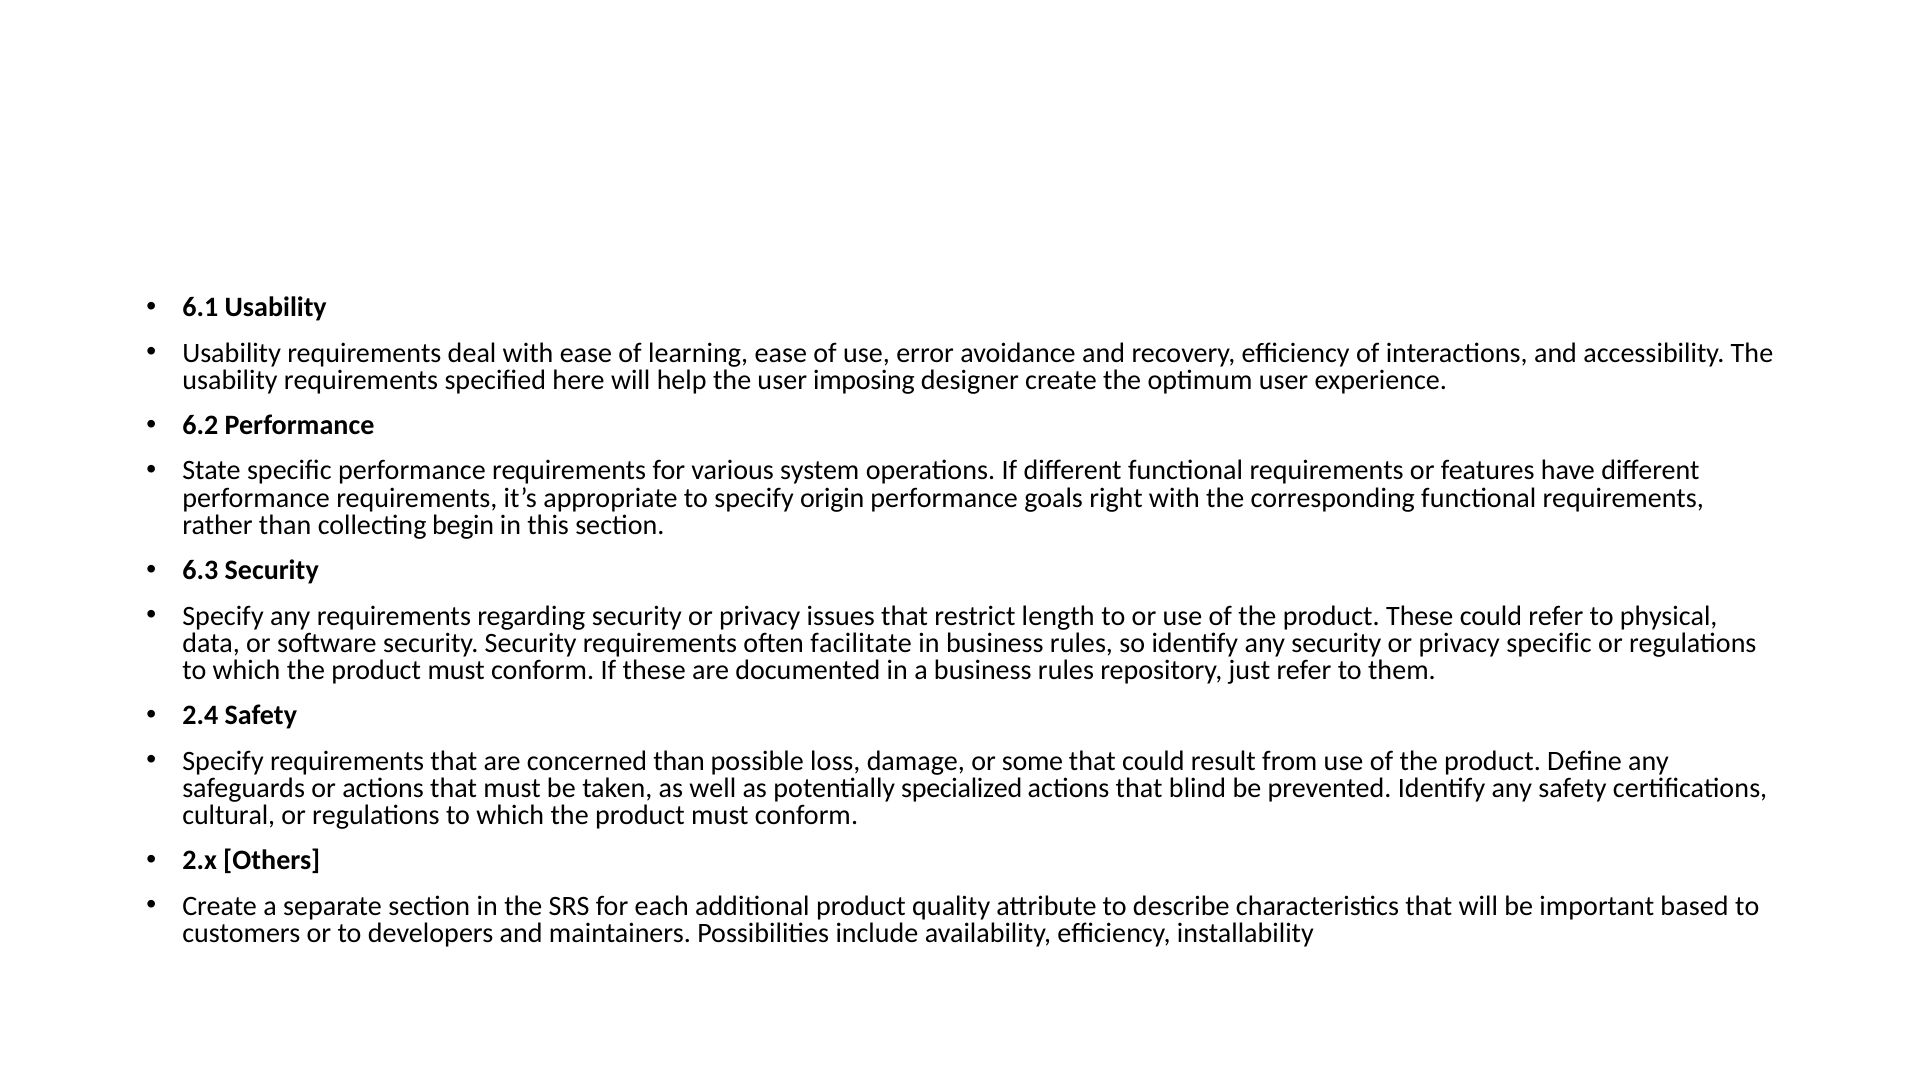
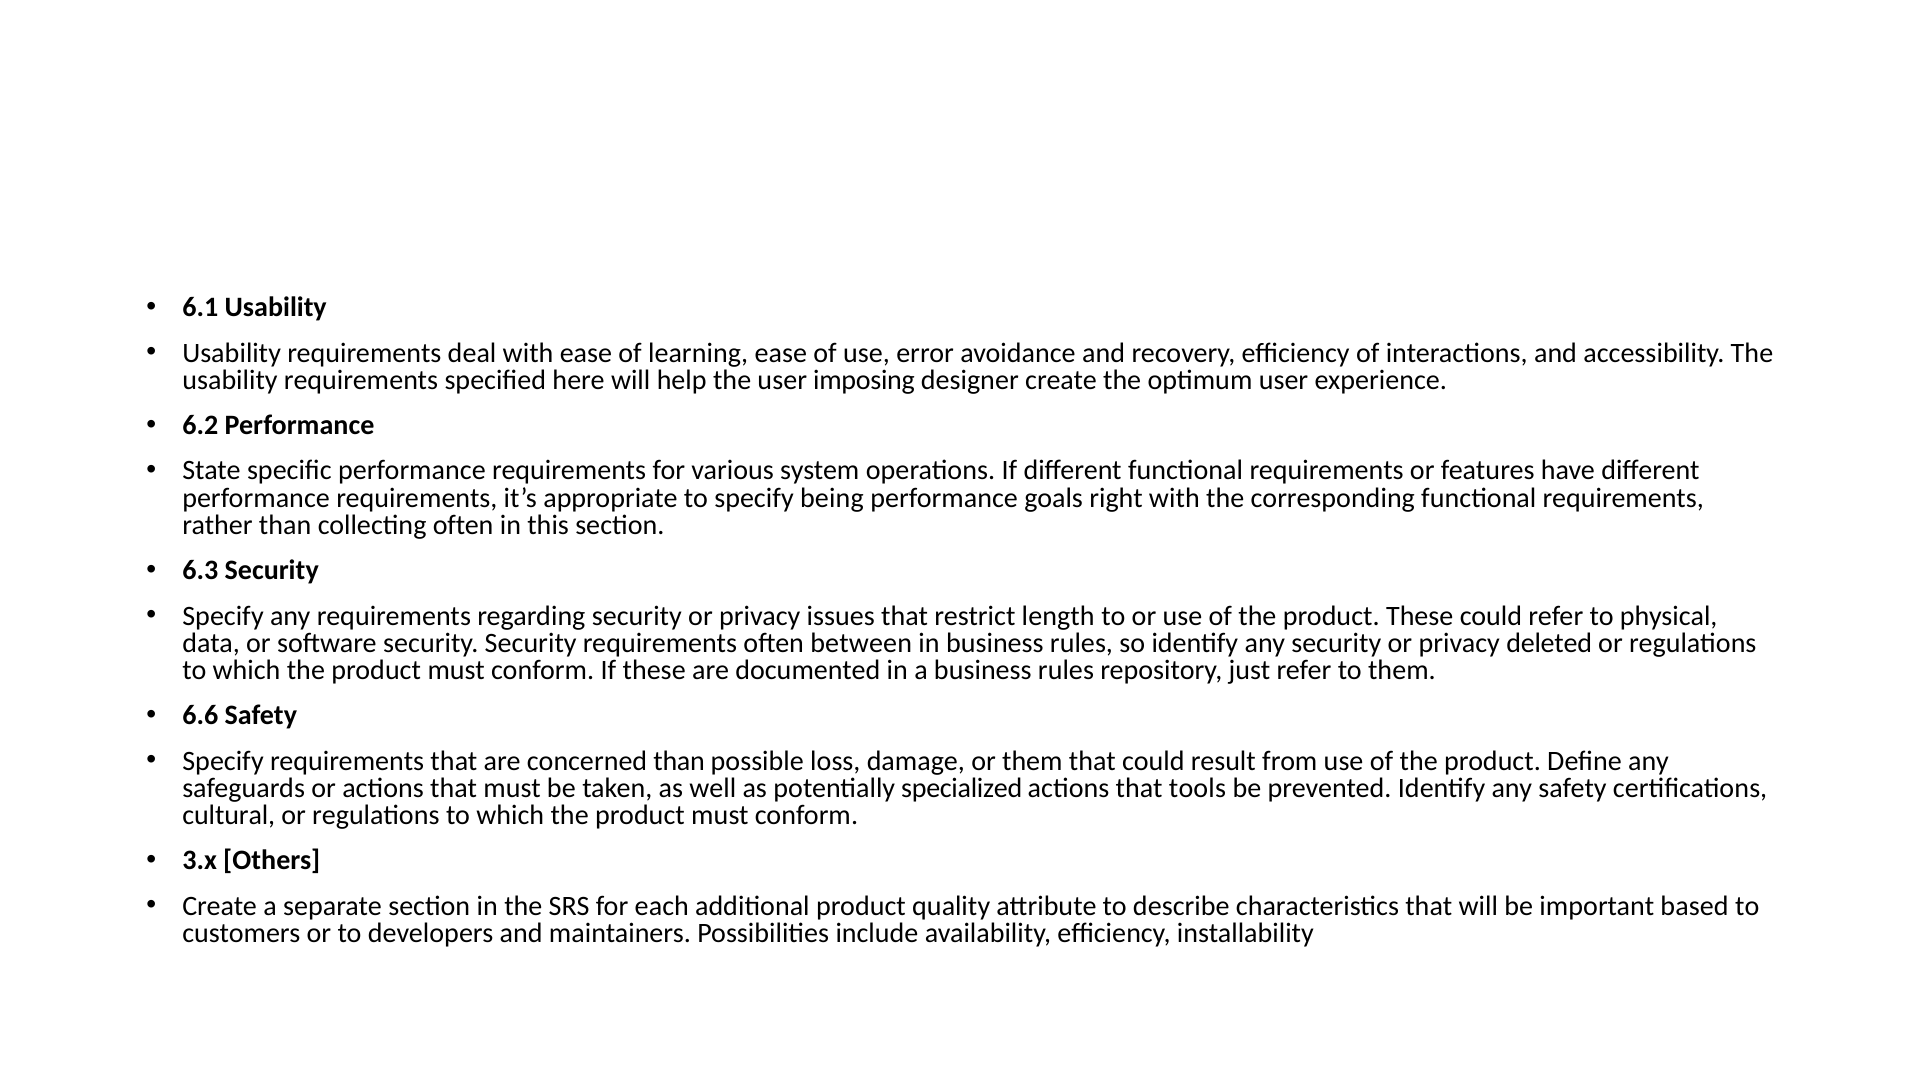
origin: origin -> being (832, 498)
collecting begin: begin -> often (463, 525)
facilitate: facilitate -> between (861, 643)
privacy specific: specific -> deleted (1549, 643)
2.4: 2.4 -> 6.6 (200, 715)
or some: some -> them (1032, 761)
blind: blind -> tools (1198, 788)
2.x: 2.x -> 3.x (200, 860)
